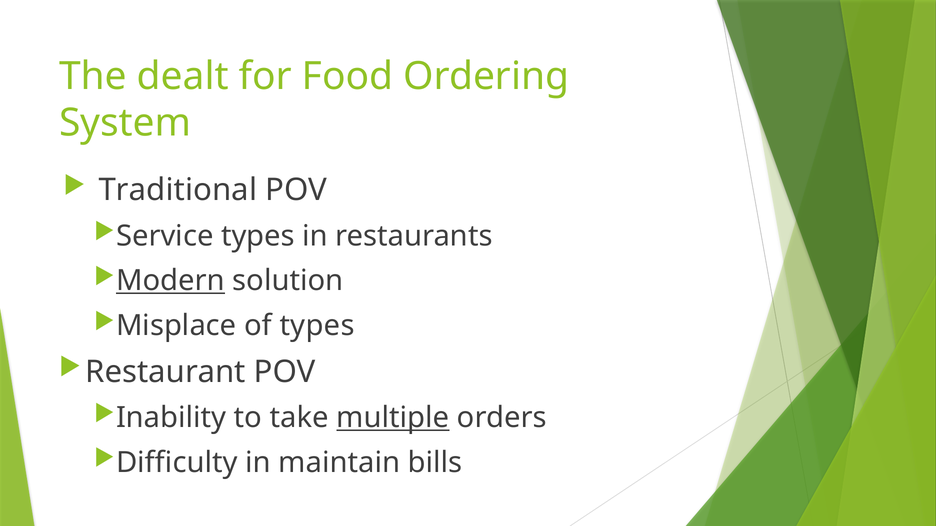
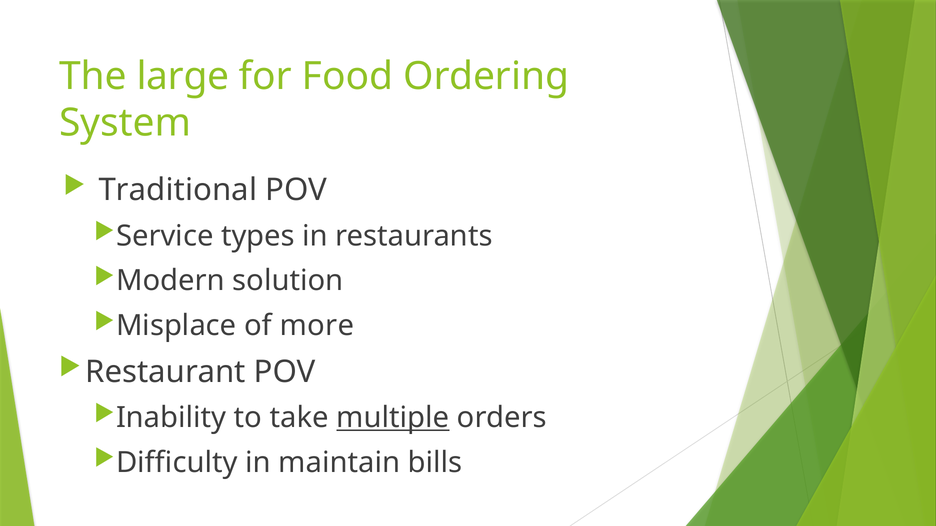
dealt: dealt -> large (183, 76)
Modern underline: present -> none (170, 281)
of types: types -> more (317, 326)
